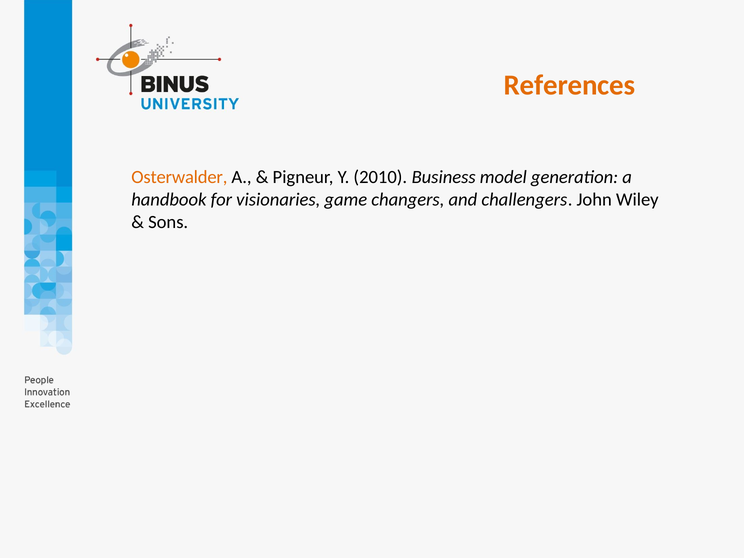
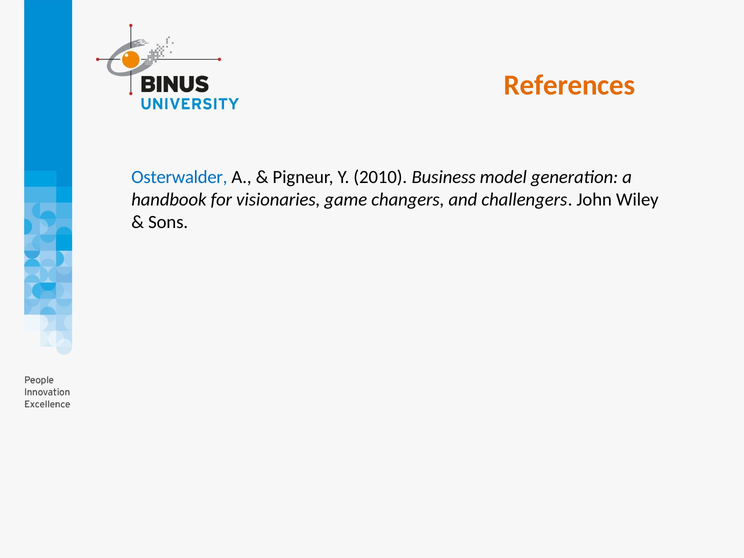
Osterwalder colour: orange -> blue (179, 177)
